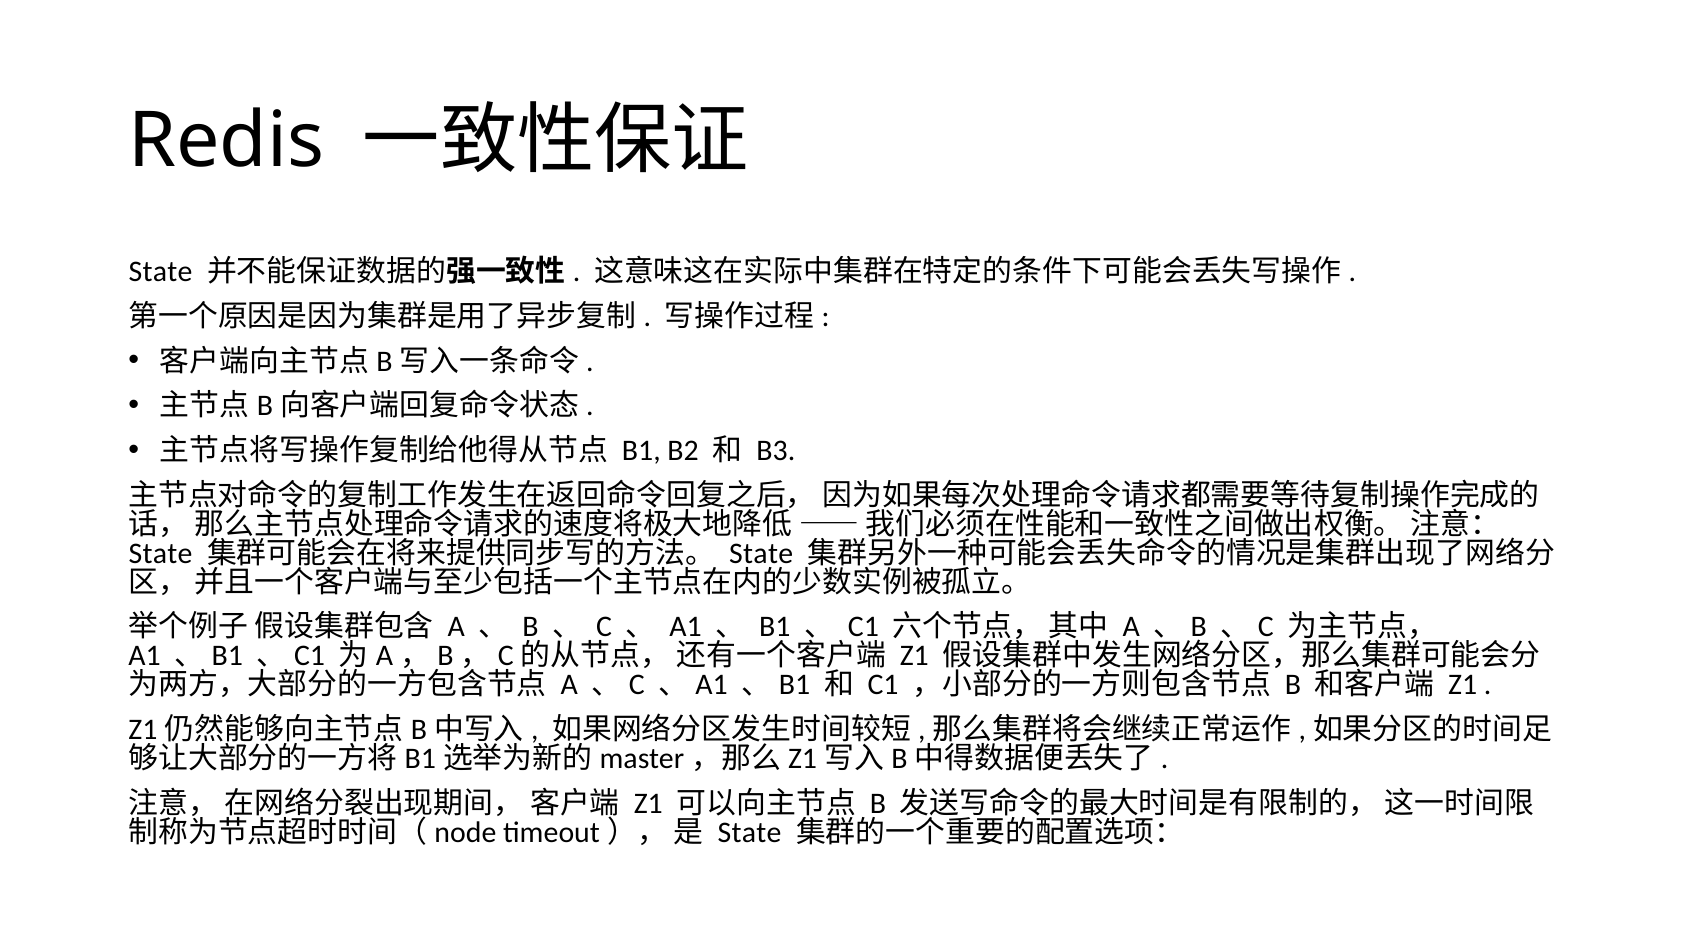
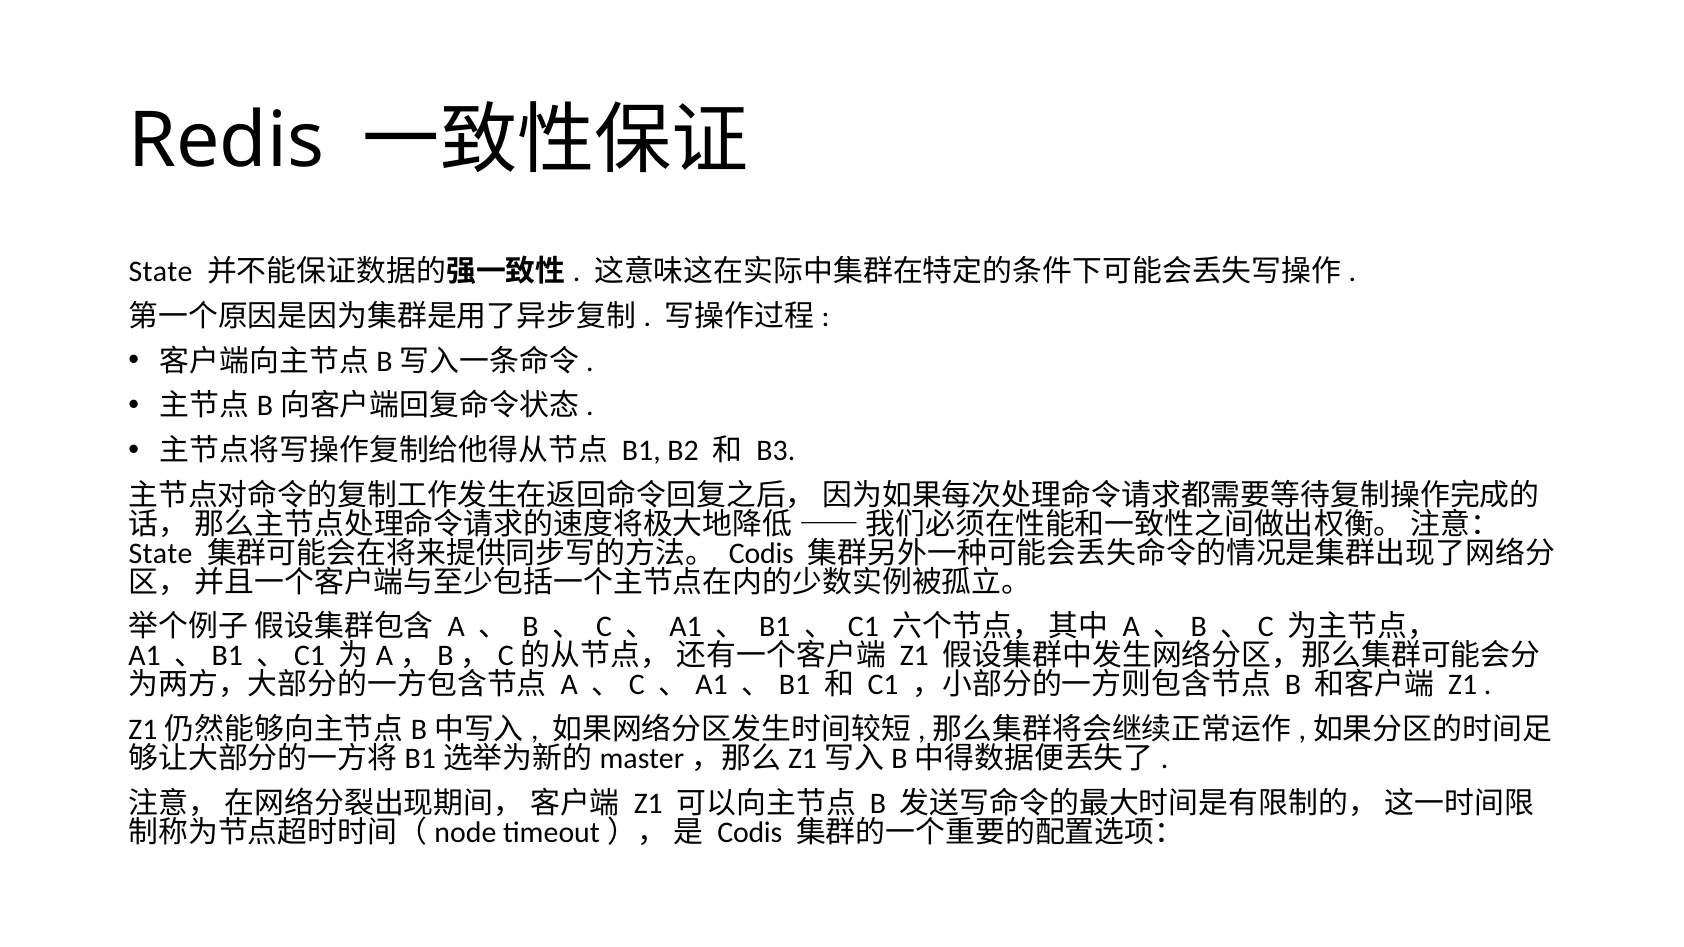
State: State -> Codis (761, 554)
State: State -> Codis (750, 833)
